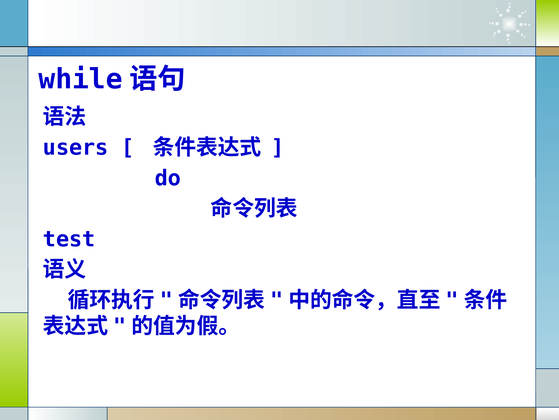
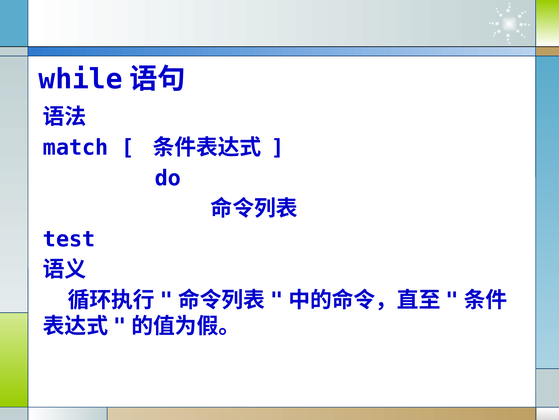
users: users -> match (76, 147)
